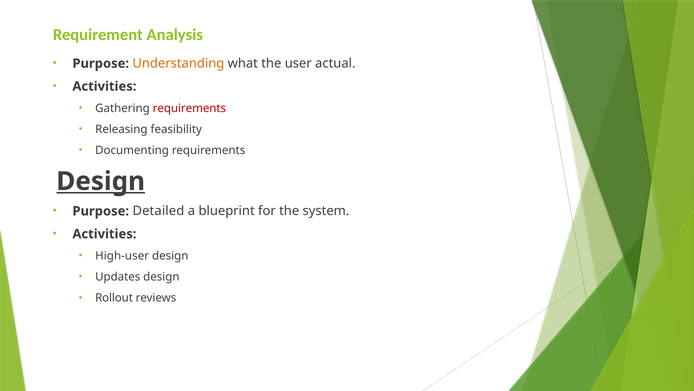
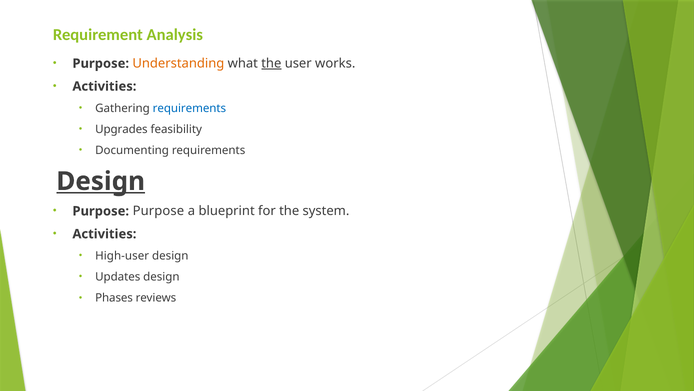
the underline: none -> present (271, 63)
actual: actual -> works (335, 63)
requirements colour: red -> blue (189, 108)
Releasing: Releasing -> Upgrades (121, 129)
Purpose Detailed: Detailed -> Purpose (158, 211)
Rollout: Rollout -> Phases (114, 298)
